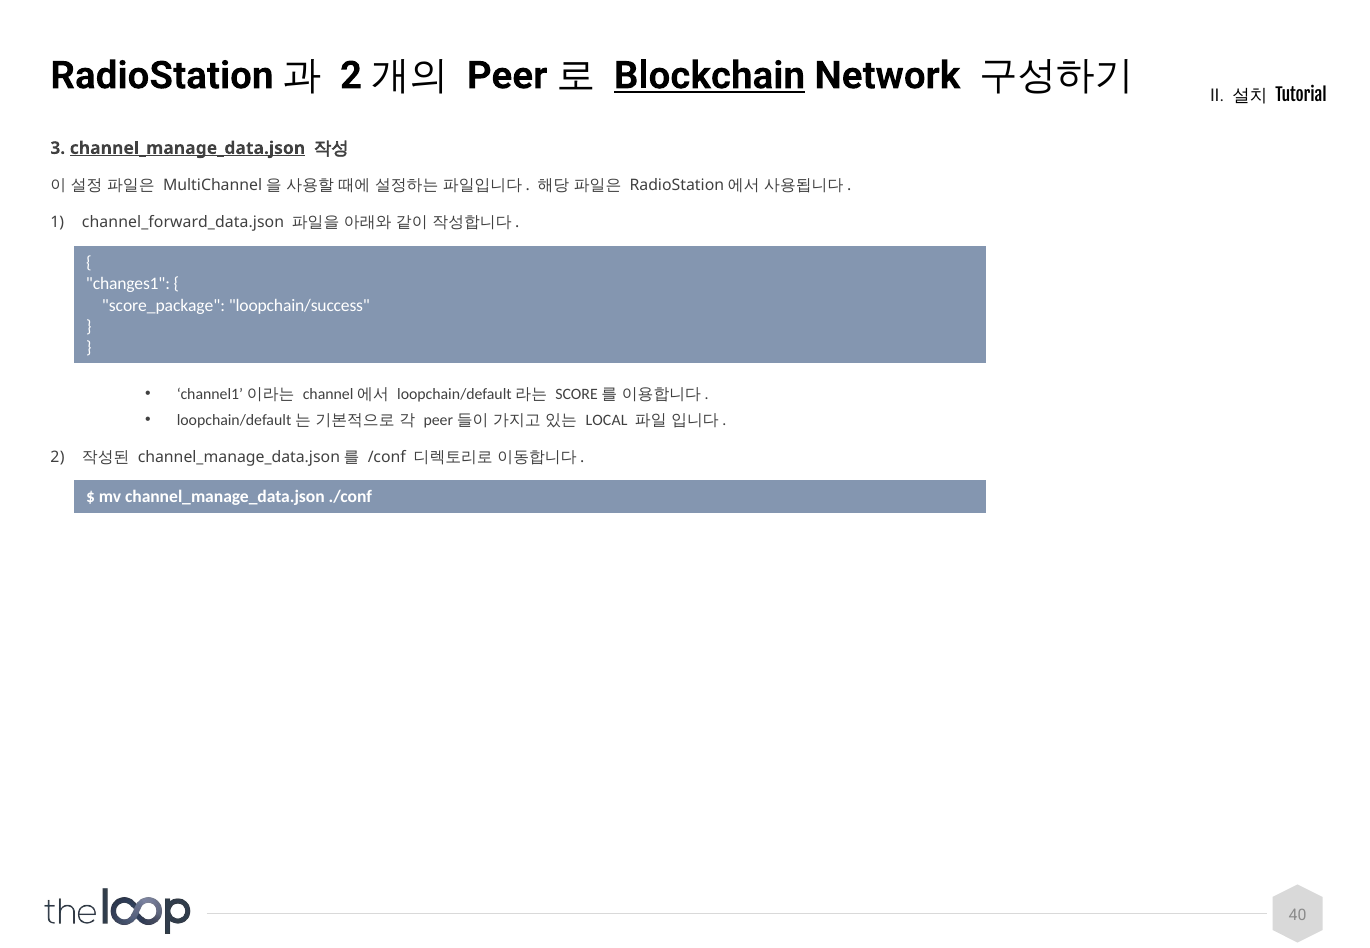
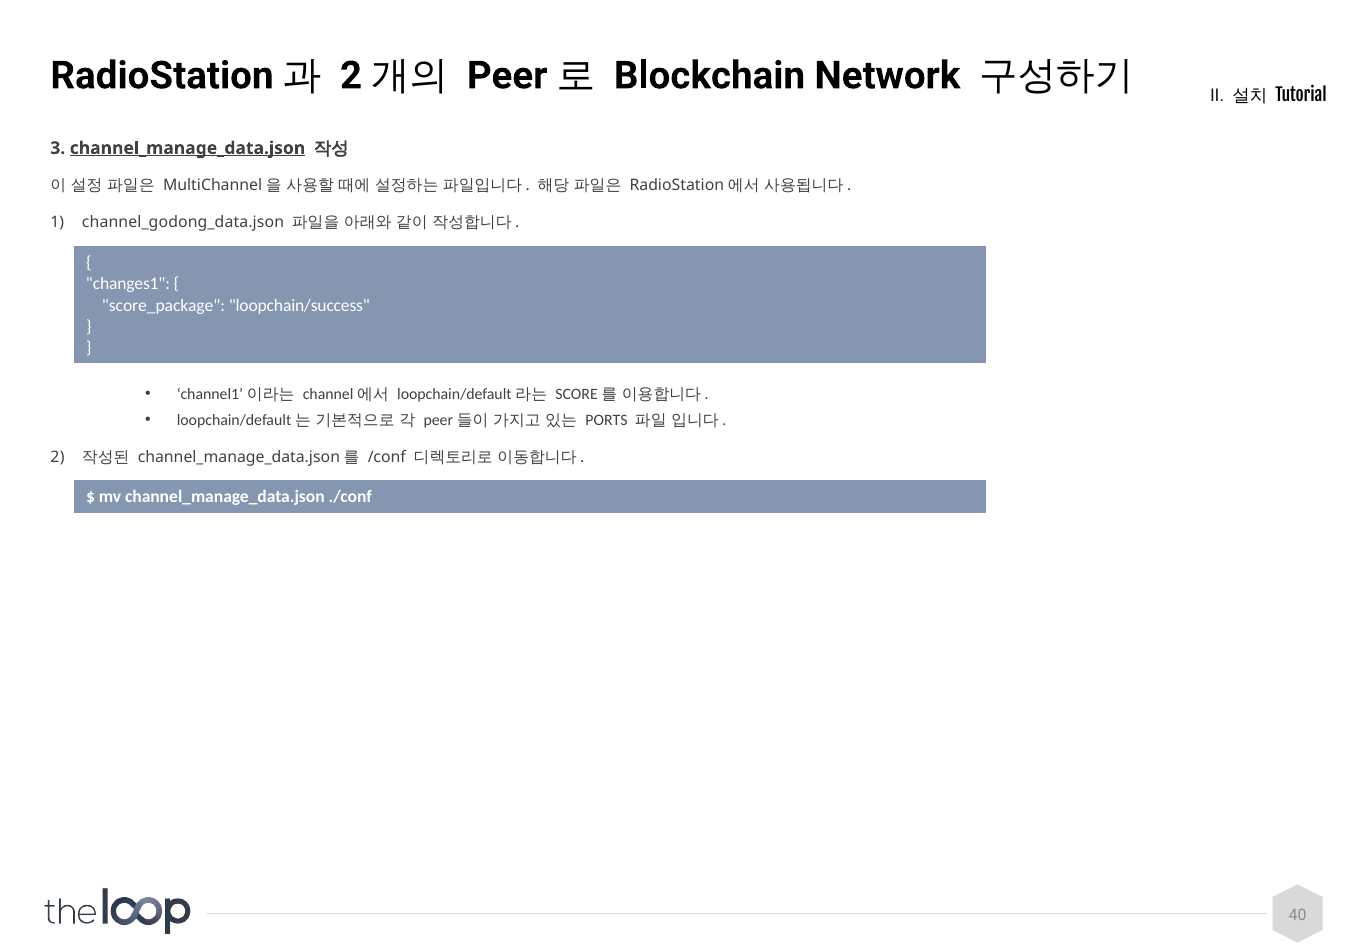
Blockchain underline: present -> none (709, 76)
channel_forward_data.json: channel_forward_data.json -> channel_godong_data.json (183, 222)
LOCAL: LOCAL -> PORTS (607, 420)
